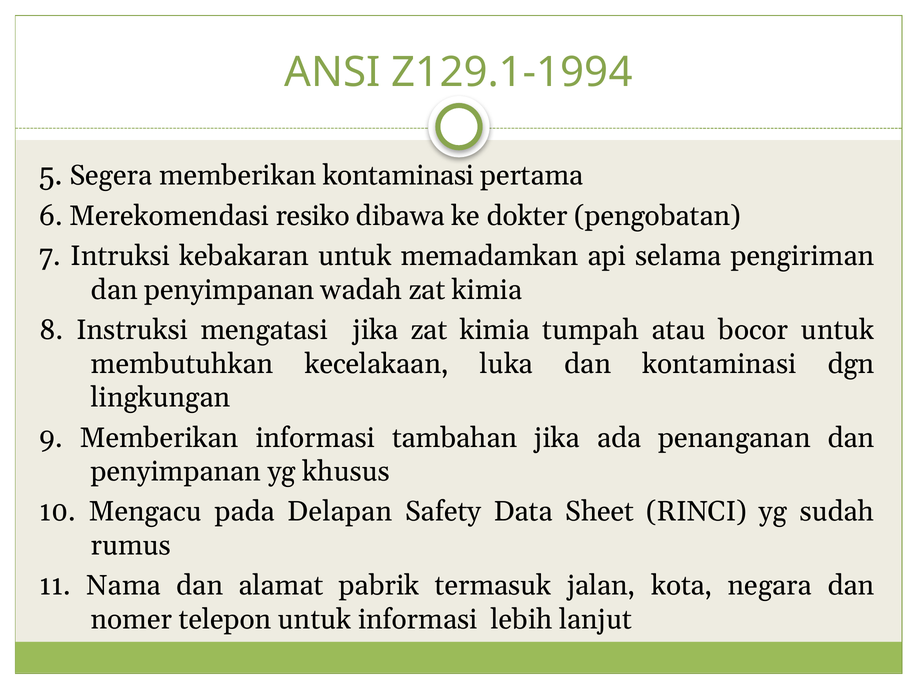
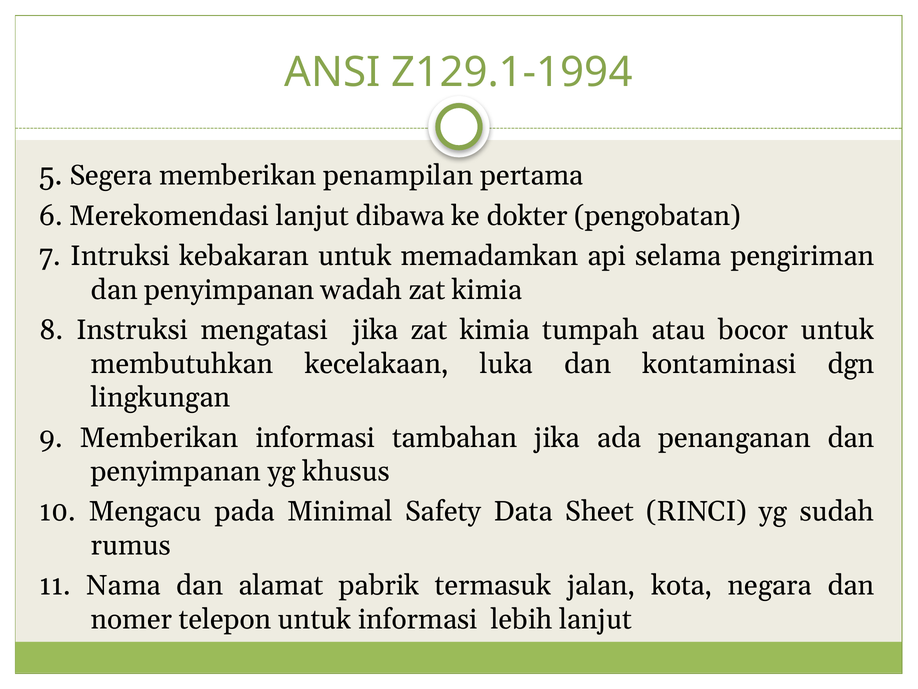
memberikan kontaminasi: kontaminasi -> penampilan (398, 175)
Merekomendasi resiko: resiko -> lanjut (312, 216)
Delapan: Delapan -> Minimal (340, 511)
